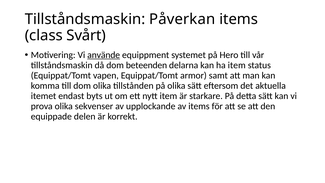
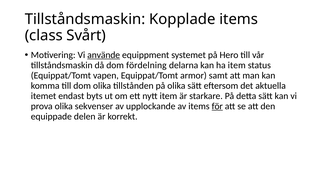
Påverkan: Påverkan -> Kopplade (182, 19)
beteenden: beteenden -> fördelning (146, 65)
för underline: none -> present (217, 106)
